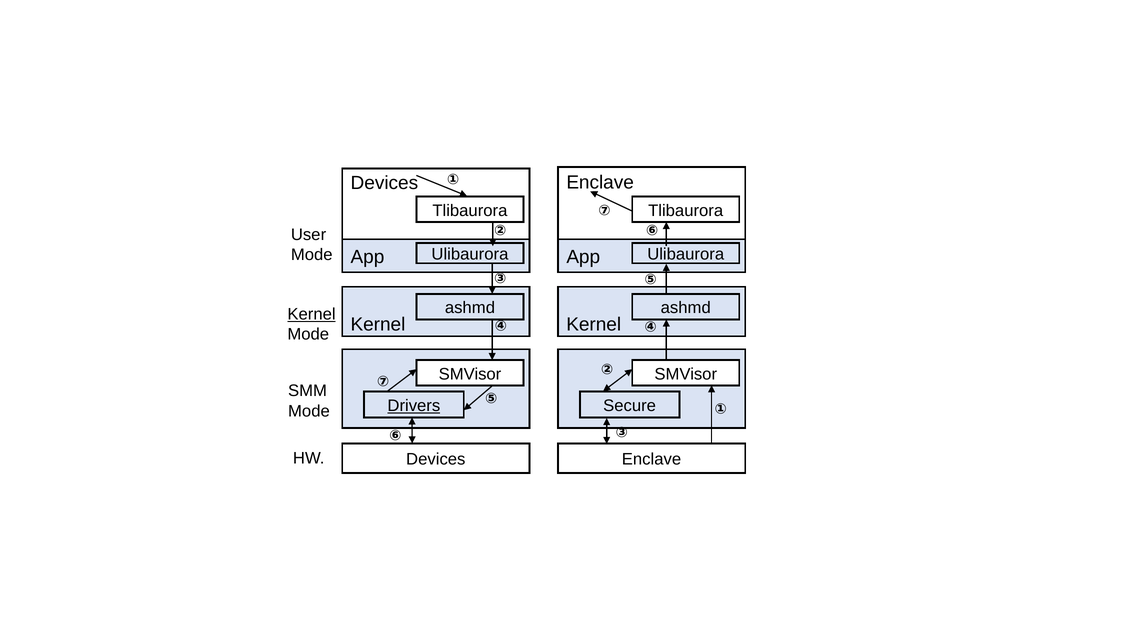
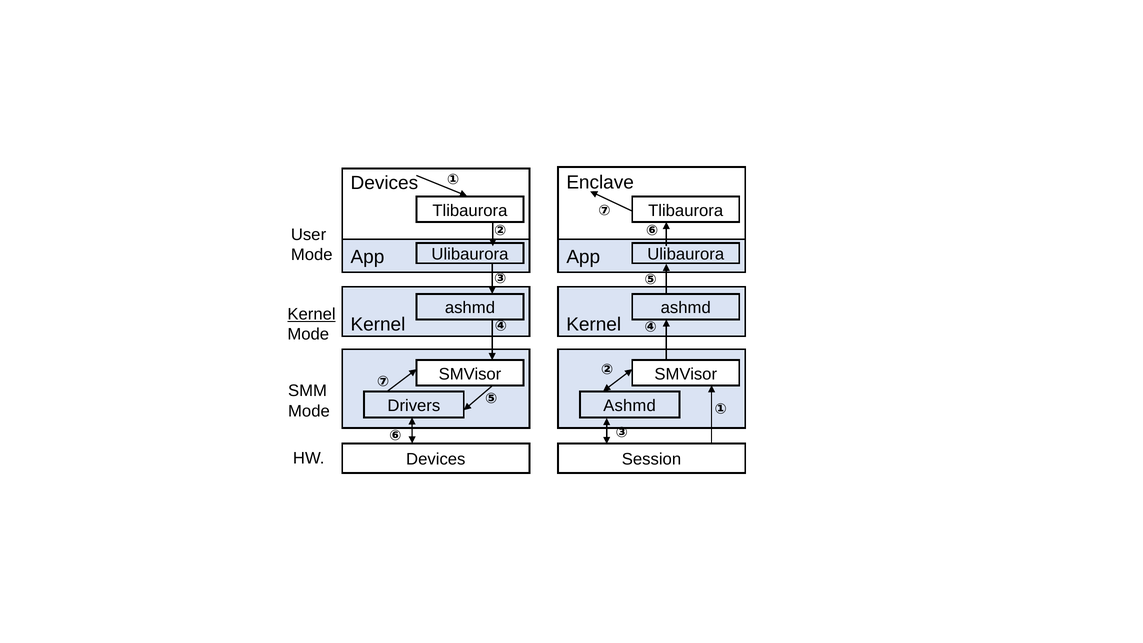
Drivers underline: present -> none (414, 406)
Secure: Secure -> Ashmd (630, 406)
Enclave: Enclave -> Session (652, 459)
